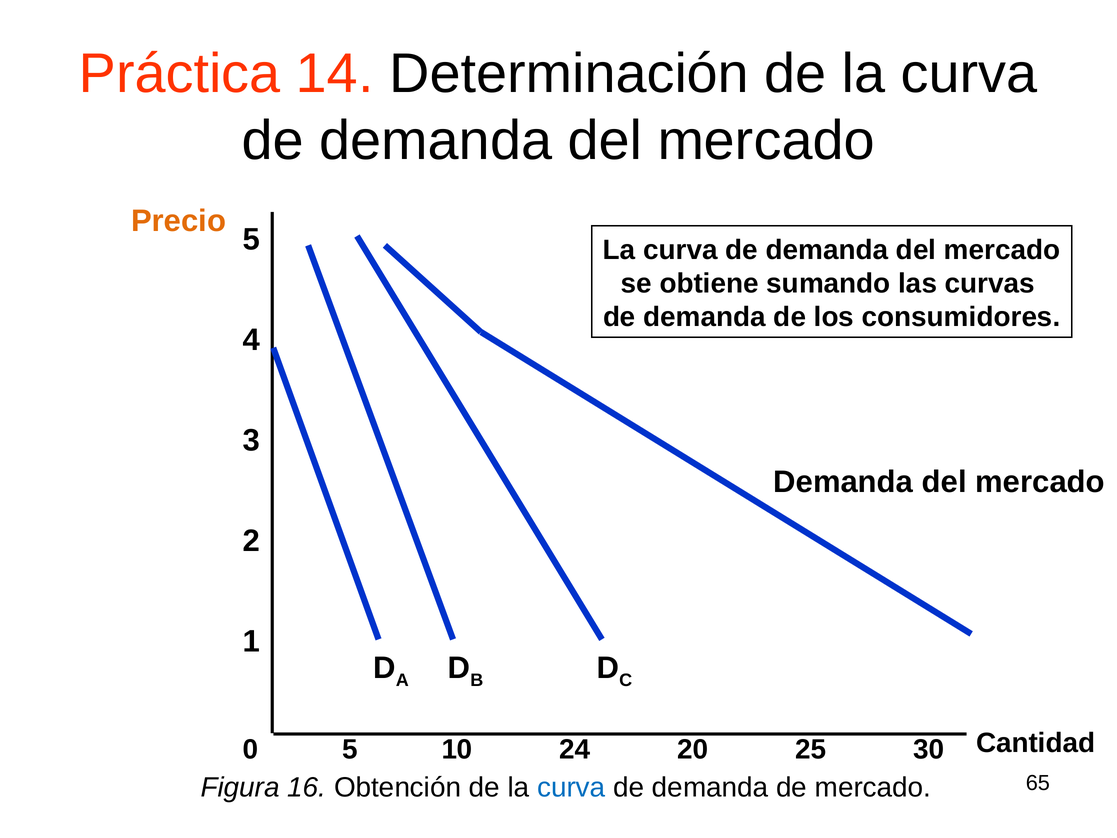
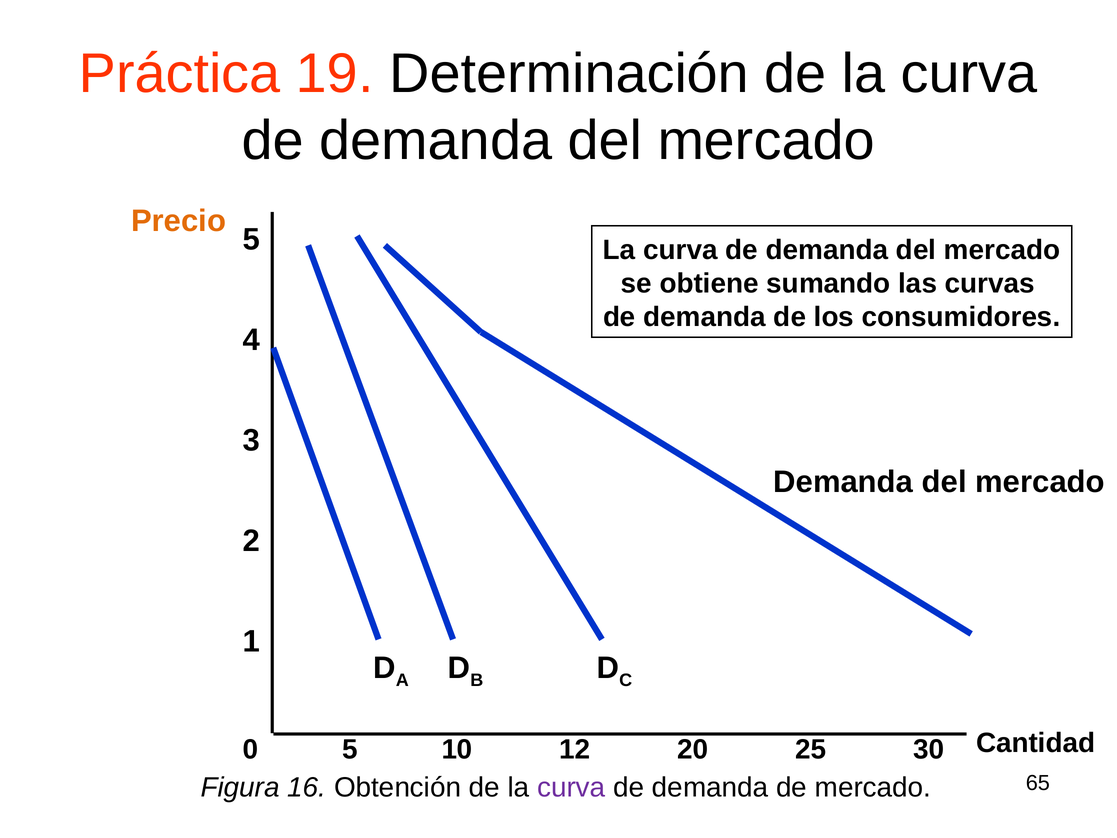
14: 14 -> 19 (335, 74)
24: 24 -> 12 (575, 749)
curva colour: blue -> purple (571, 787)
